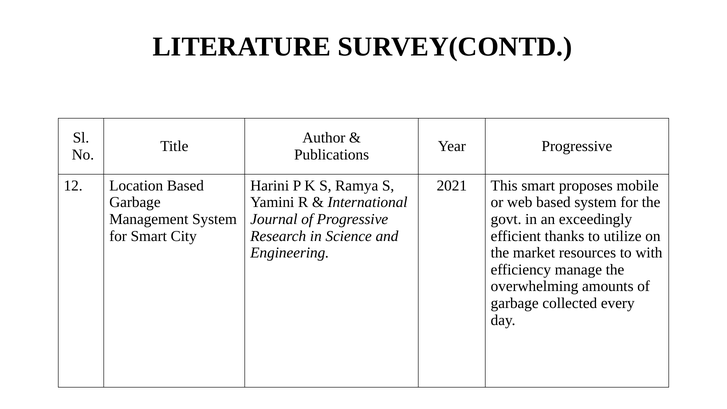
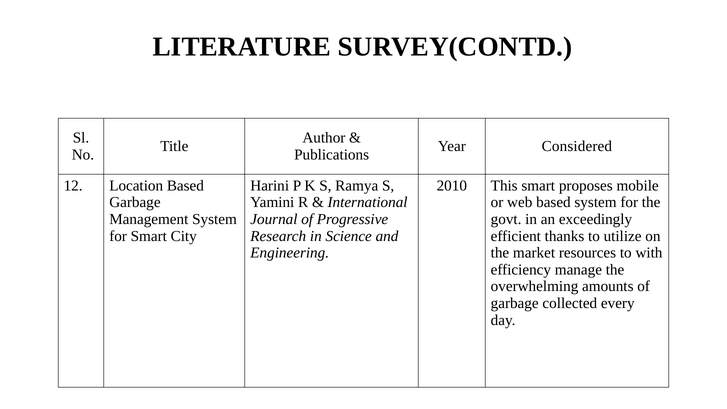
Year Progressive: Progressive -> Considered (577, 146)
2021: 2021 -> 2010 (452, 186)
